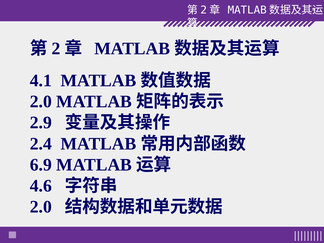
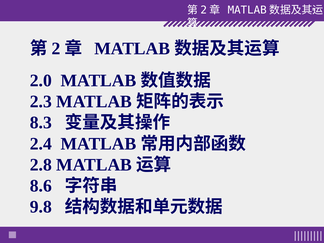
4.1: 4.1 -> 2.0 (41, 81)
2.0: 2.0 -> 2.3 (41, 102)
2.9: 2.9 -> 8.3 (41, 123)
6.9: 6.9 -> 2.8 (41, 165)
4.6: 4.6 -> 8.6 (41, 186)
2.0: 2.0 -> 9.8 (41, 207)
